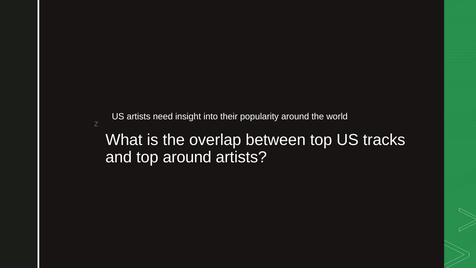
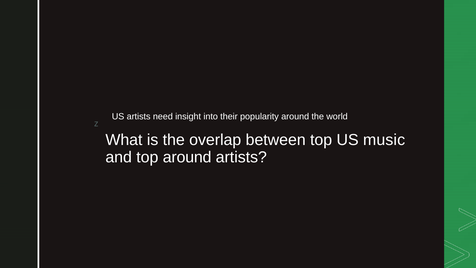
tracks: tracks -> music (384, 140)
